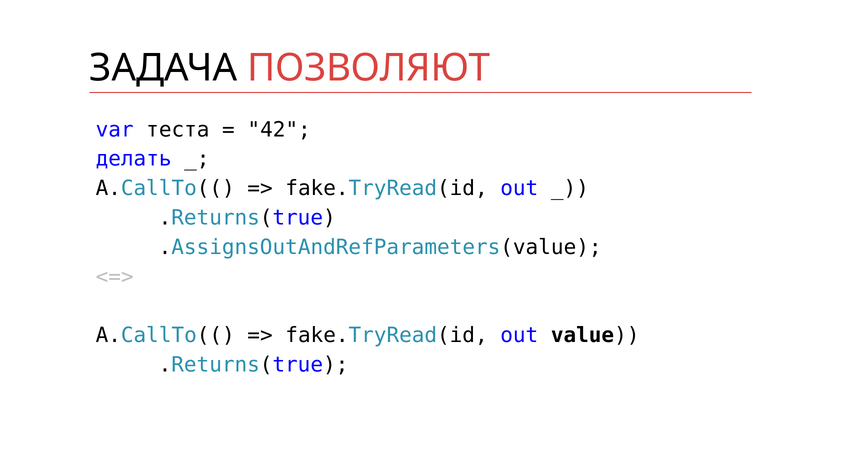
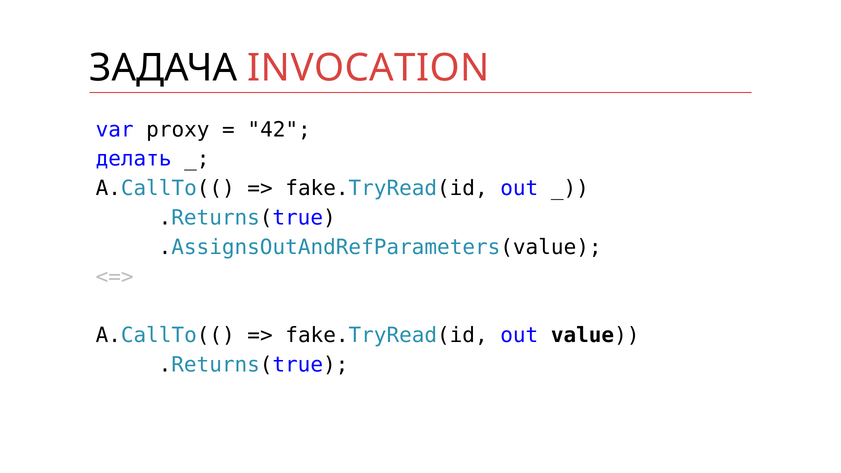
ПОЗВОЛЯЮТ: ПОЗВОЛЯЮТ -> INVOCATION (368, 68)
теста: теста -> proxy (178, 130)
